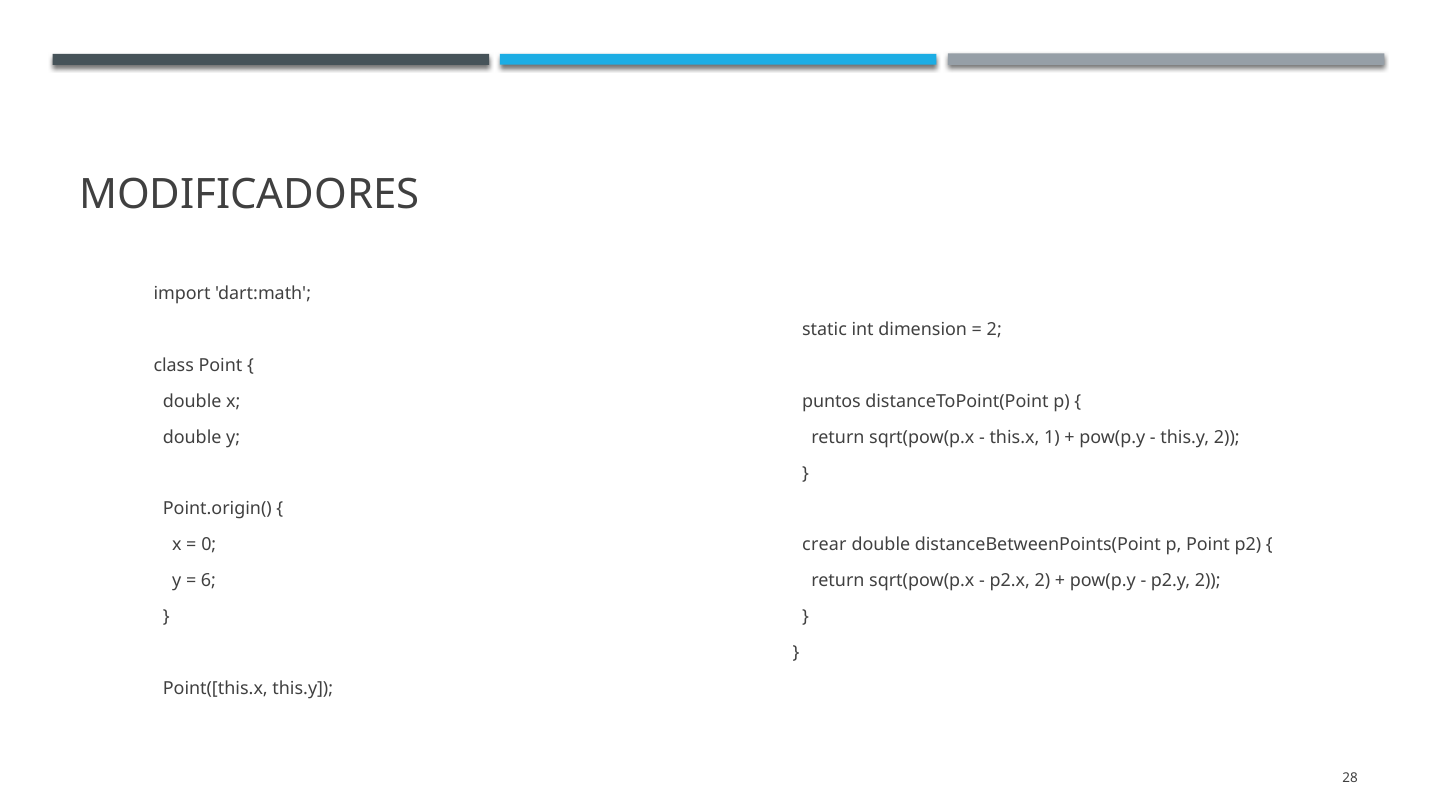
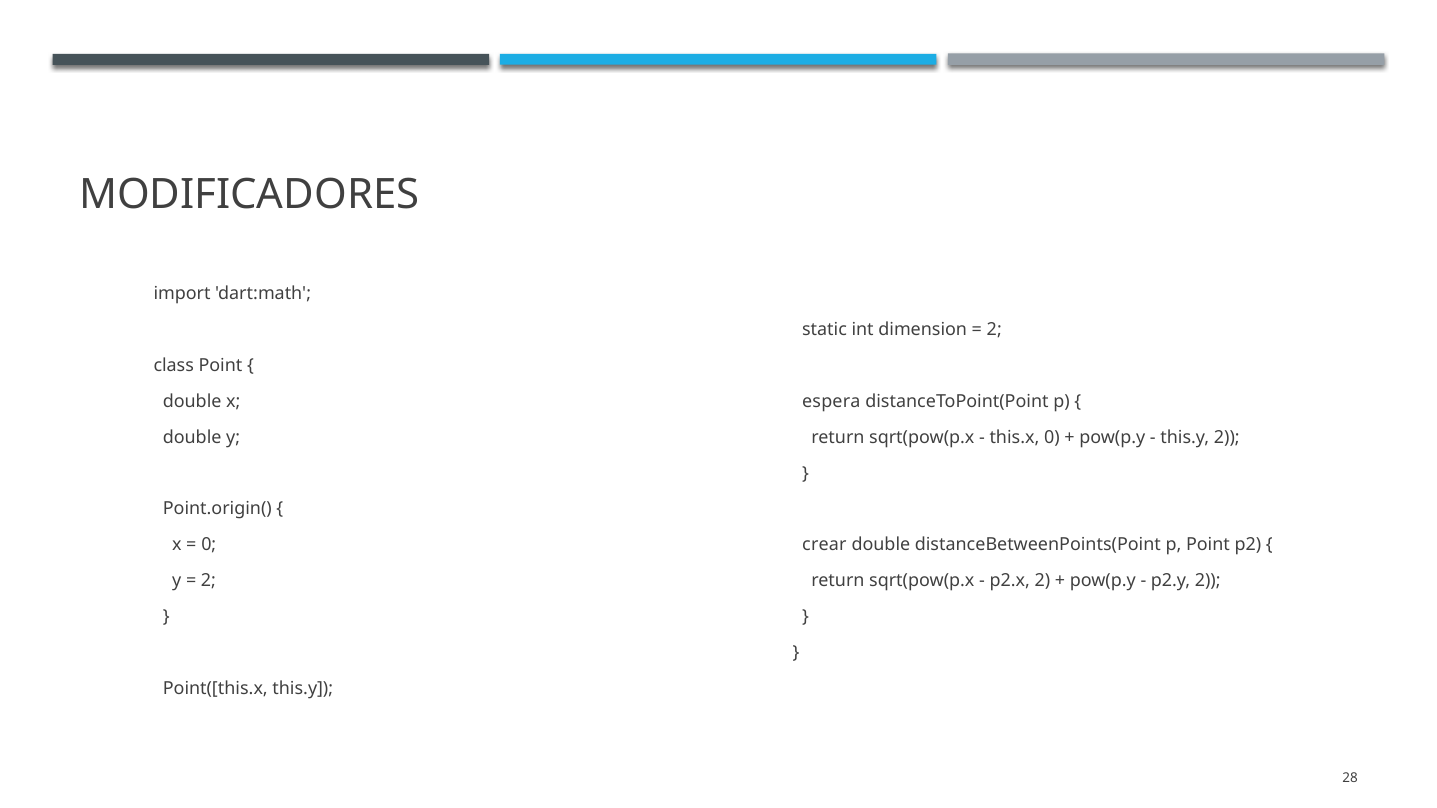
puntos: puntos -> espera (831, 401)
this.x 1: 1 -> 0 (1052, 437)
6: 6 -> 2 (208, 581)
